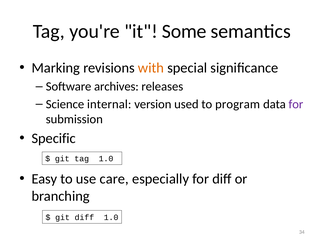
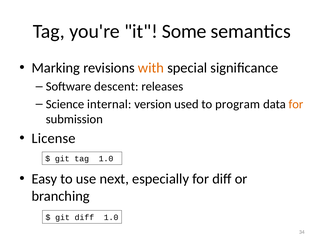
archives: archives -> descent (116, 87)
for colour: purple -> orange (296, 104)
Specific: Specific -> License (54, 138)
care: care -> next (114, 179)
